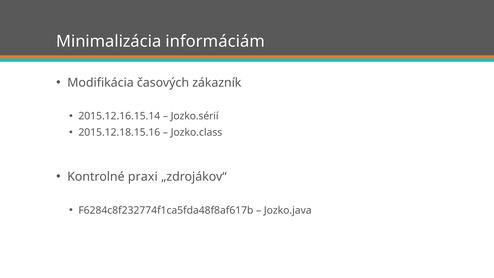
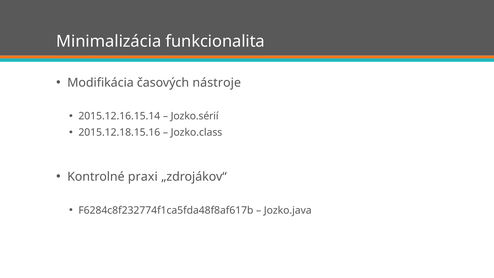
informáciám: informáciám -> funkcionalita (215, 41)
zákazník: zákazník -> nástroje (217, 83)
